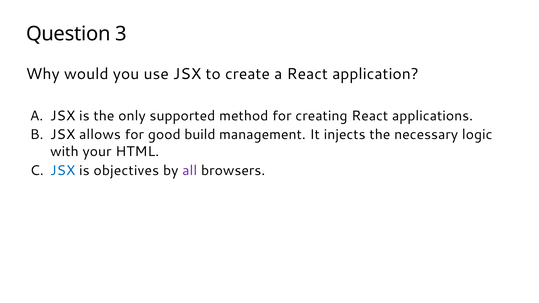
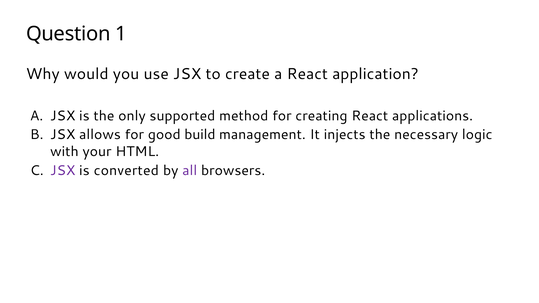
3: 3 -> 1 (121, 34)
JSX colour: blue -> purple (63, 171)
objectives: objectives -> converted (126, 171)
